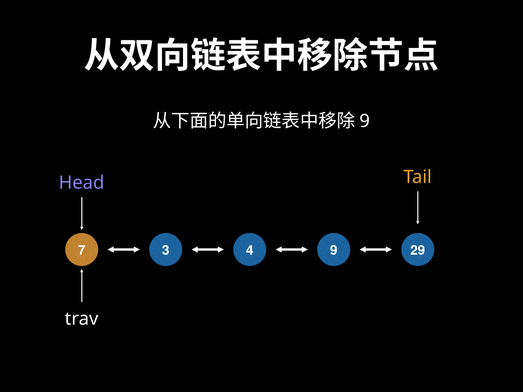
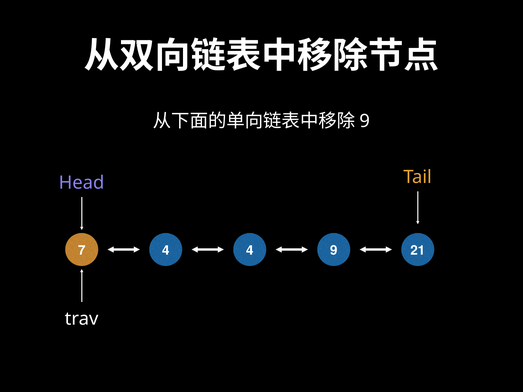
7 3: 3 -> 4 (166, 251)
29: 29 -> 21 (418, 251)
